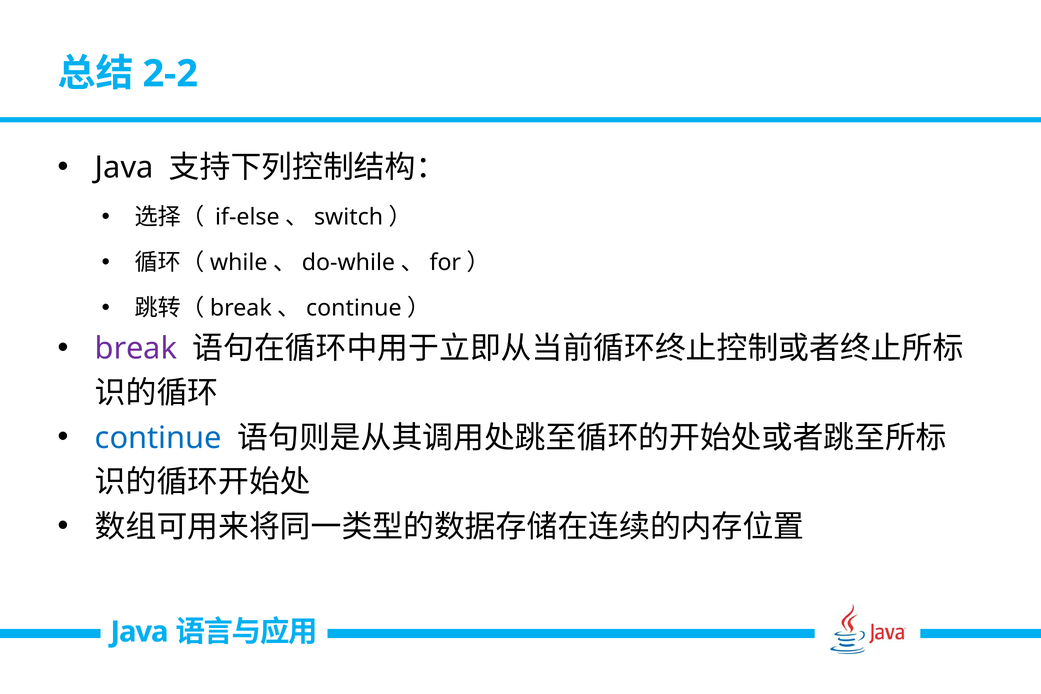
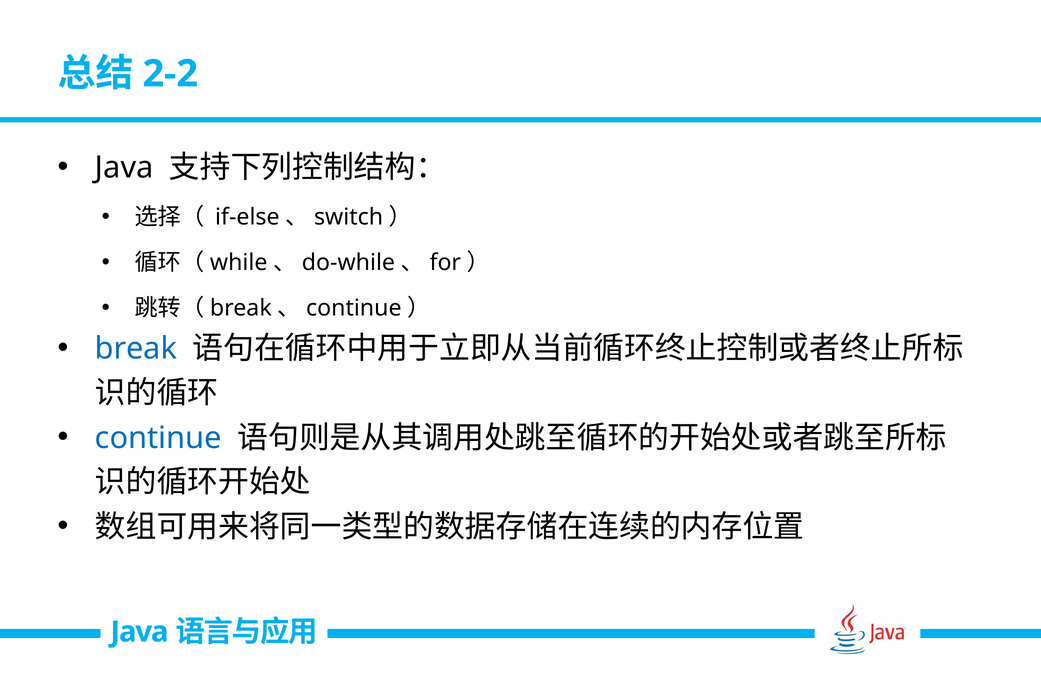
break colour: purple -> blue (136, 349)
